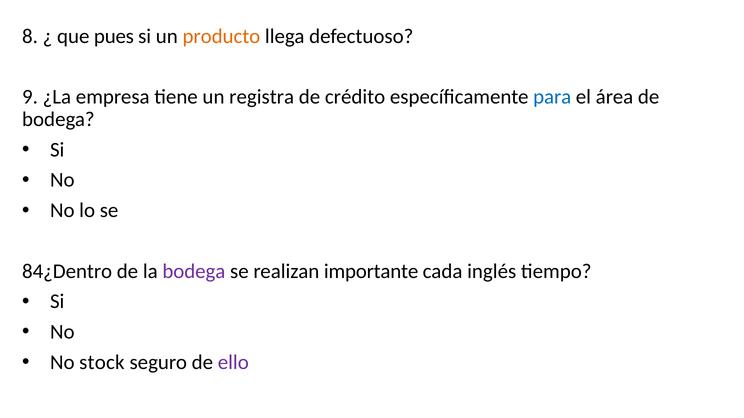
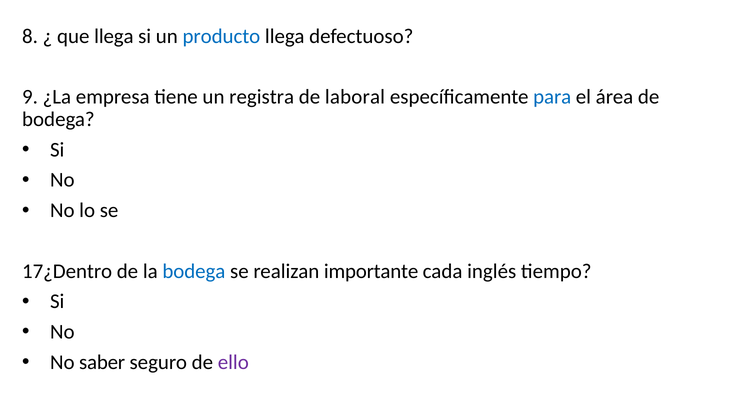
que pues: pues -> llega (114, 36)
producto colour: orange -> blue (221, 36)
crédito: crédito -> laboral (355, 97)
84¿Dentro: 84¿Dentro -> 17¿Dentro (67, 271)
bodega colour: purple -> blue (194, 271)
stock: stock -> saber (102, 363)
